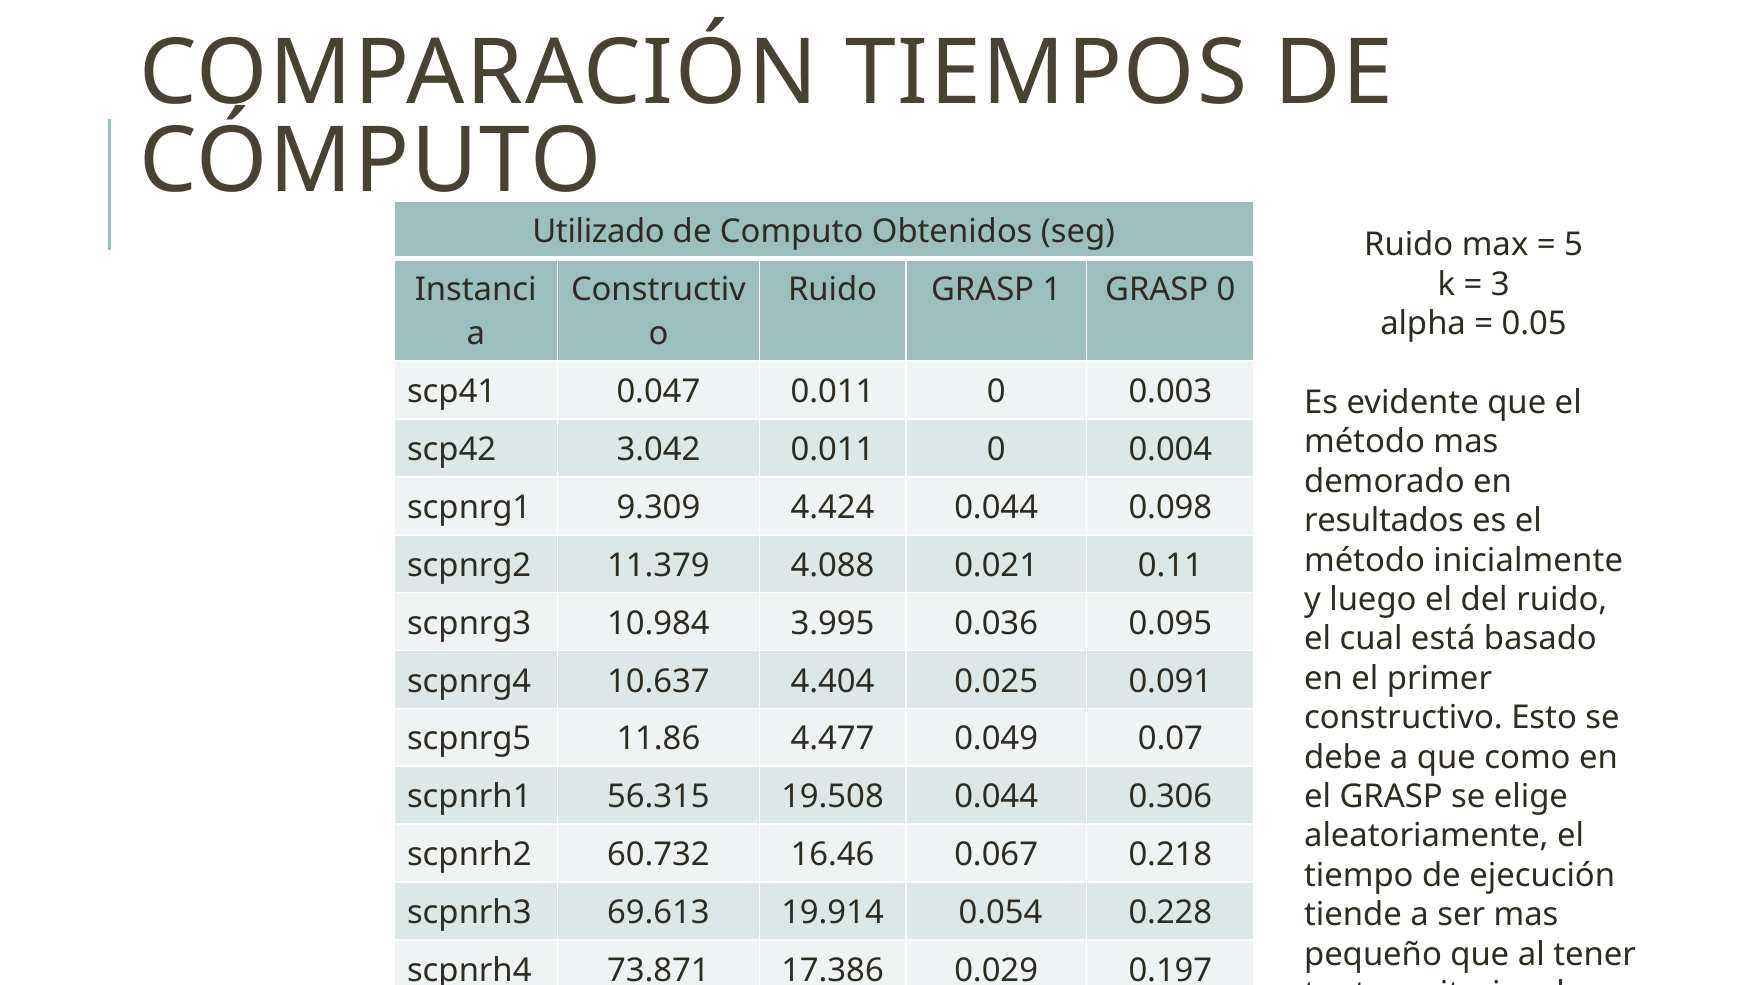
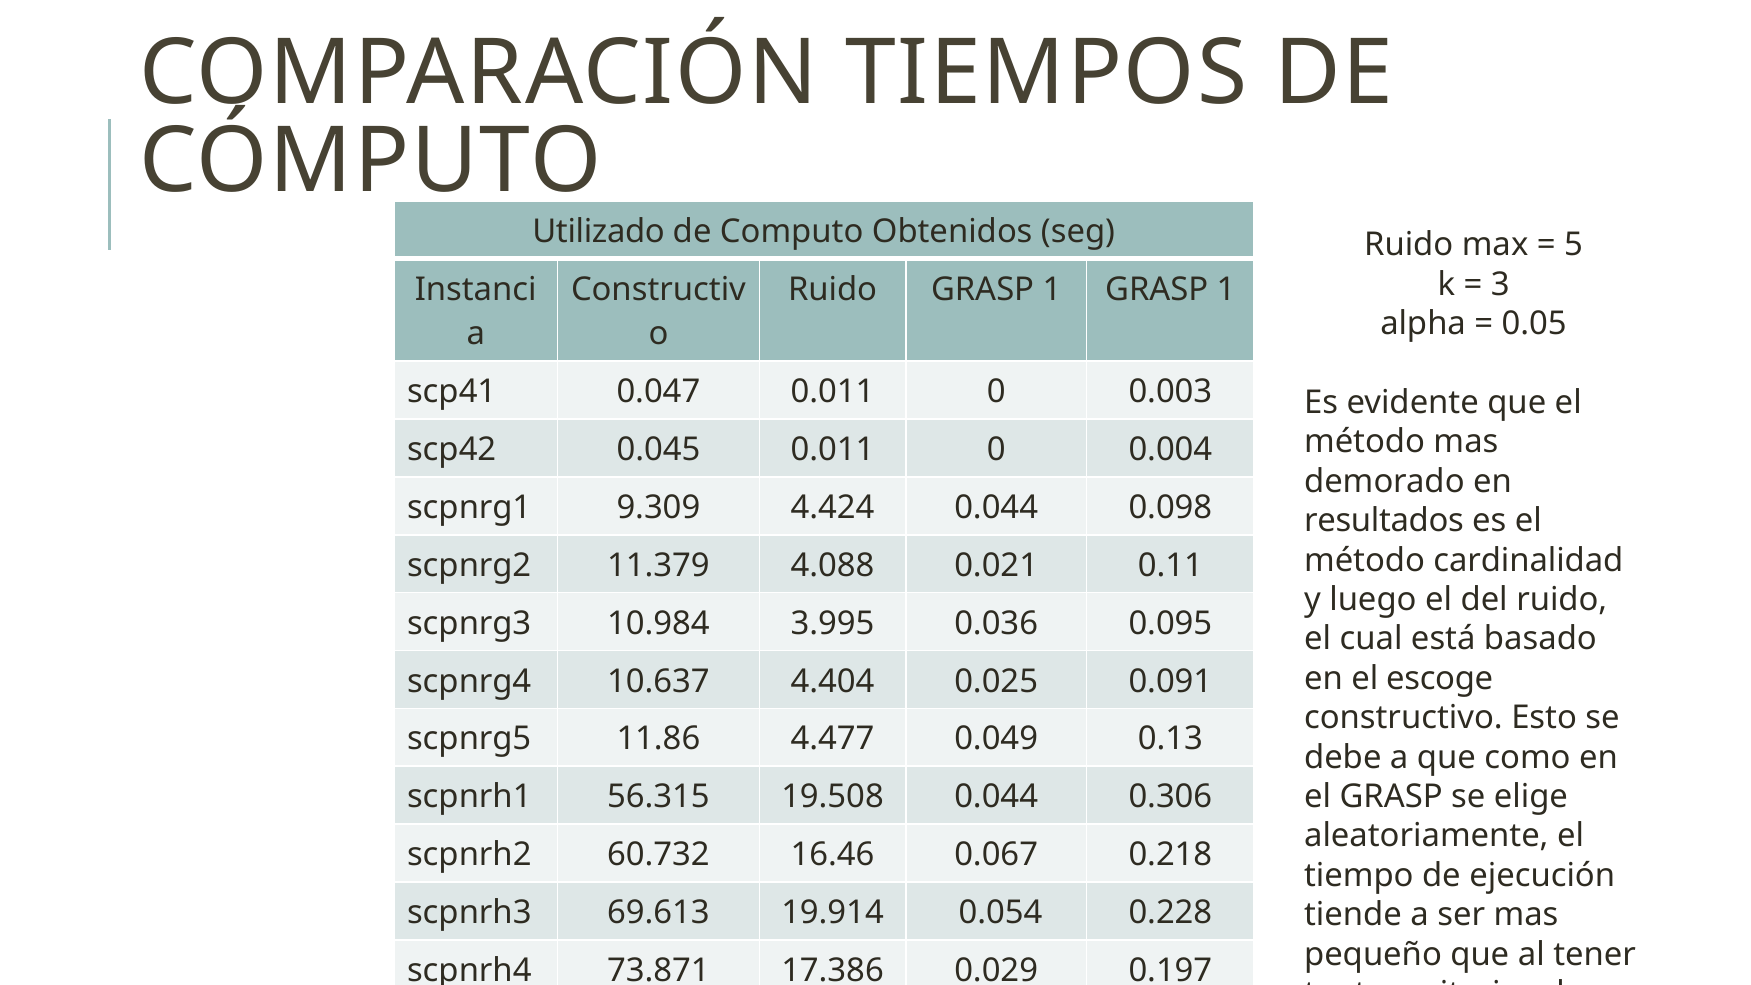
1 GRASP 0: 0 -> 1 (1226, 289)
3.042: 3.042 -> 0.045 (658, 450)
inicialmente: inicialmente -> cardinalidad (1528, 560)
primer: primer -> escoge (1440, 678)
0.07: 0.07 -> 0.13 (1170, 739)
